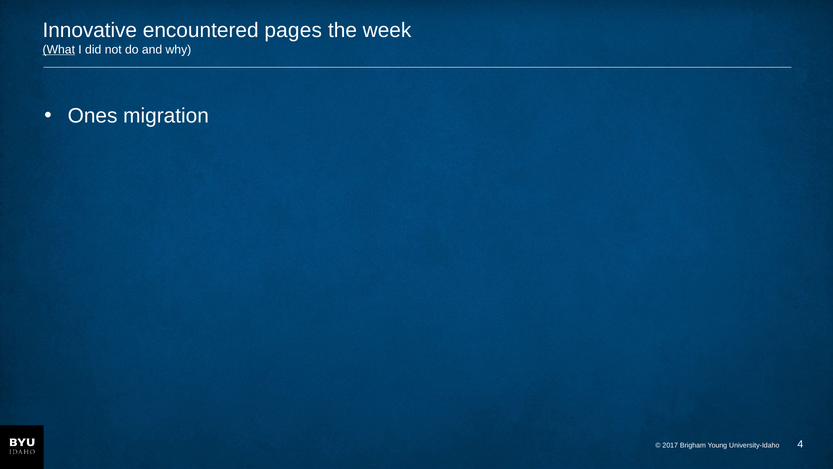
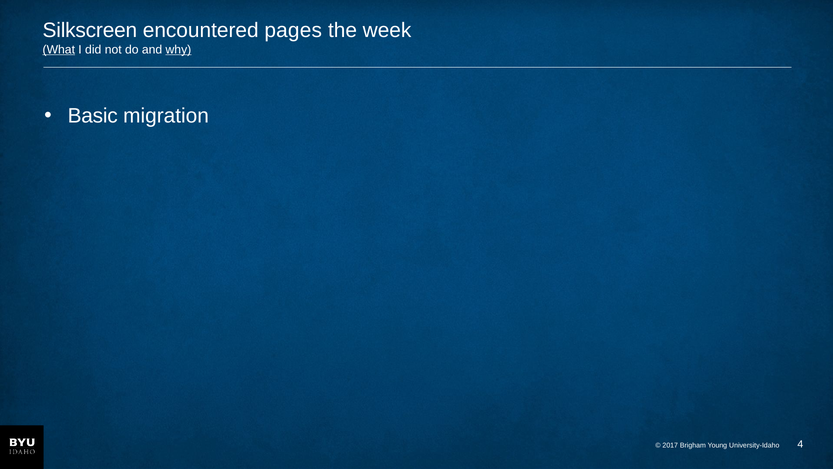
Innovative: Innovative -> Silkscreen (90, 30)
why underline: none -> present (178, 50)
Ones: Ones -> Basic (93, 116)
